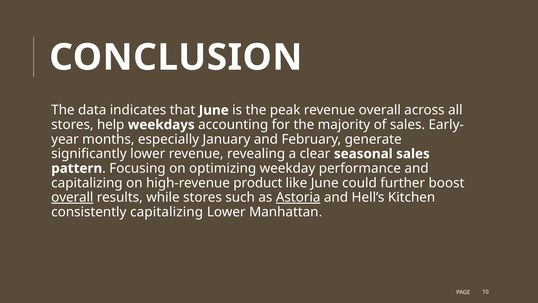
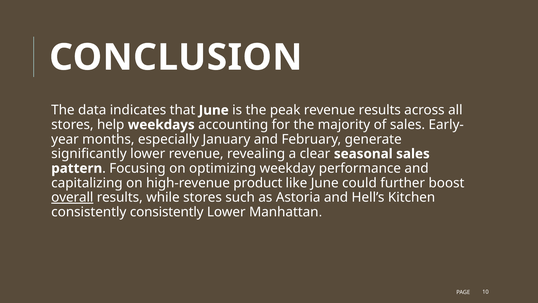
revenue overall: overall -> results (380, 110)
Astoria underline: present -> none (298, 197)
consistently capitalizing: capitalizing -> consistently (167, 212)
